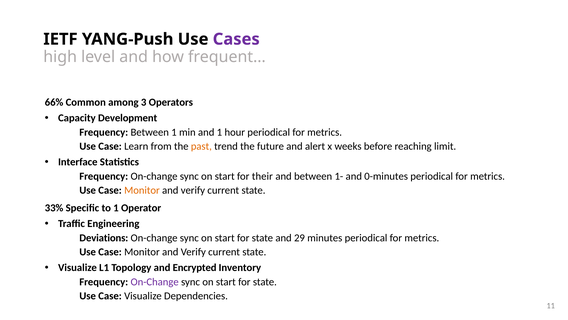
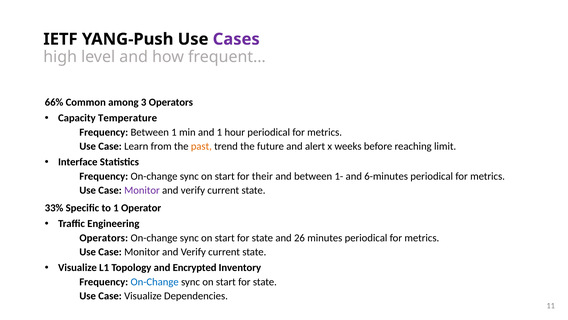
Development: Development -> Temperature (128, 118)
0-minutes: 0-minutes -> 6-minutes (386, 176)
Monitor colour: orange -> purple (142, 190)
Deviations: Deviations -> Operators (104, 237)
29: 29 -> 26 (299, 237)
On-Change colour: purple -> blue (155, 281)
